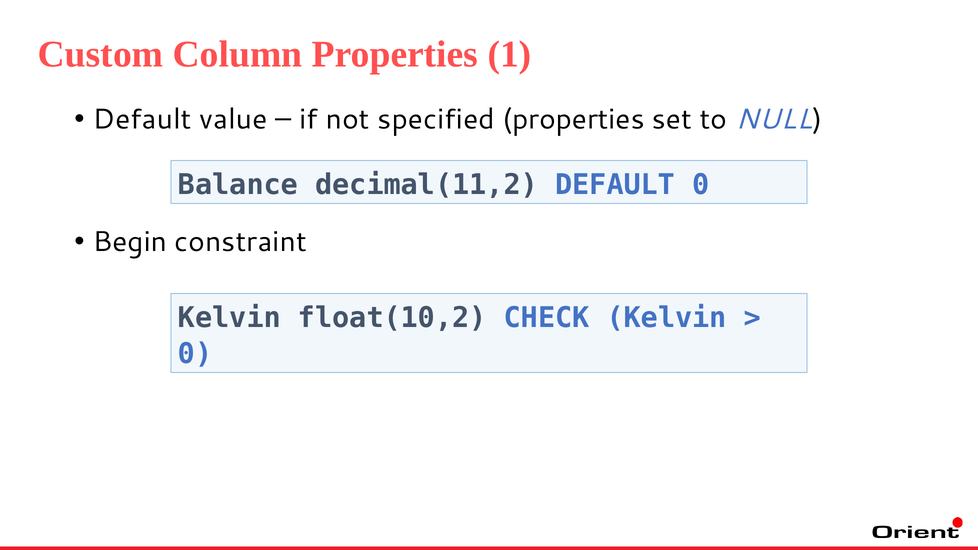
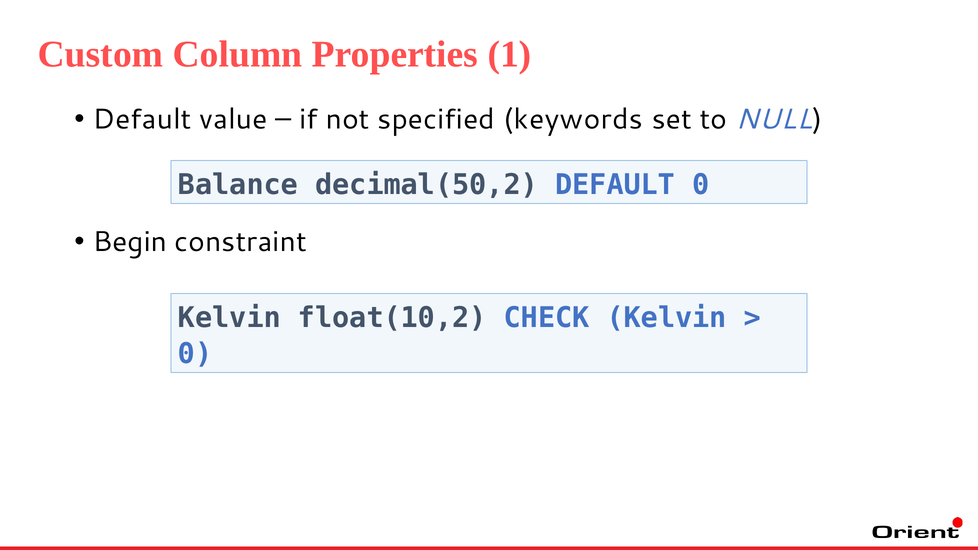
specified properties: properties -> keywords (573, 119)
decimal(11,2: decimal(11,2 -> decimal(50,2 (427, 185)
